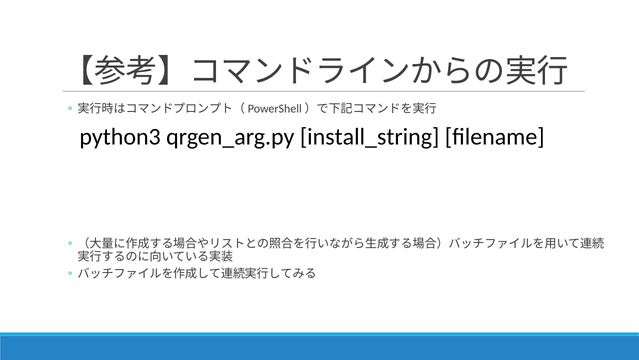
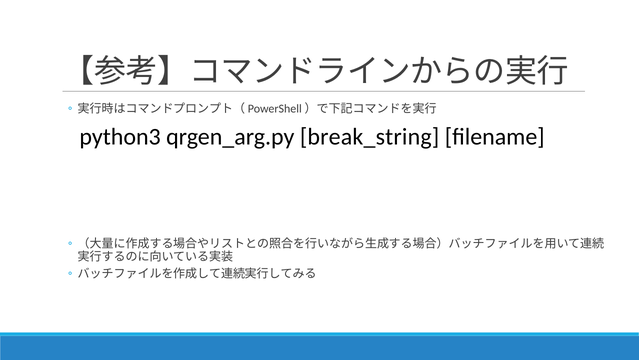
install_string: install_string -> break_string (370, 137)
